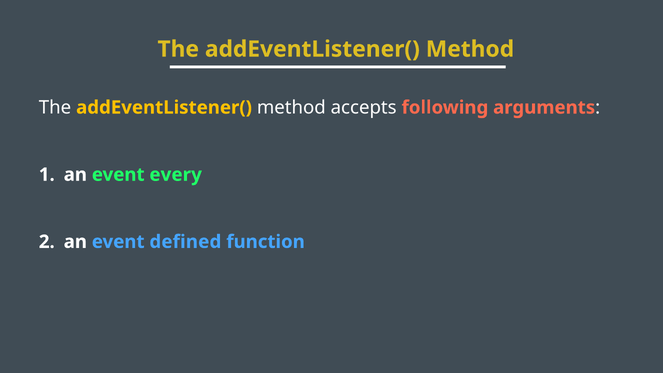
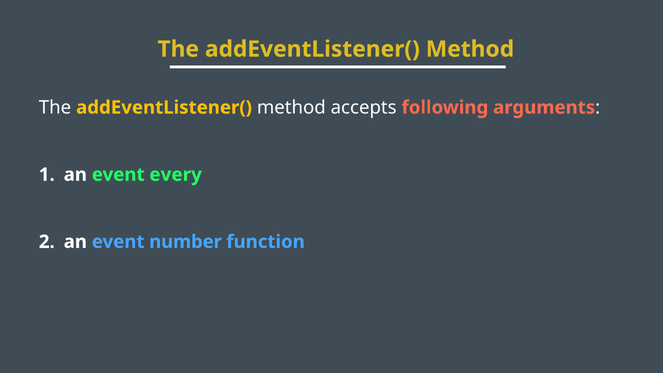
defined: defined -> number (186, 242)
